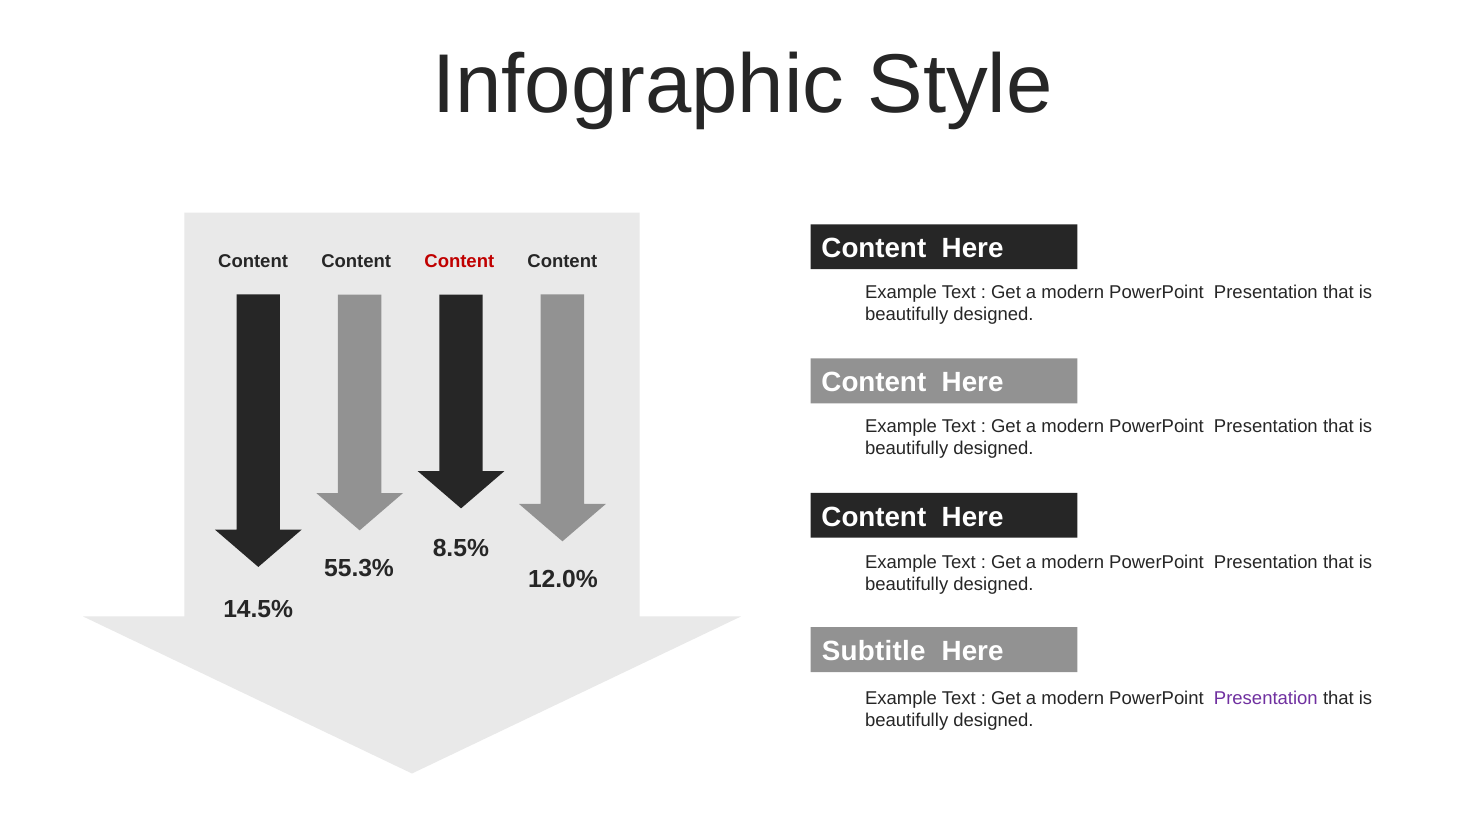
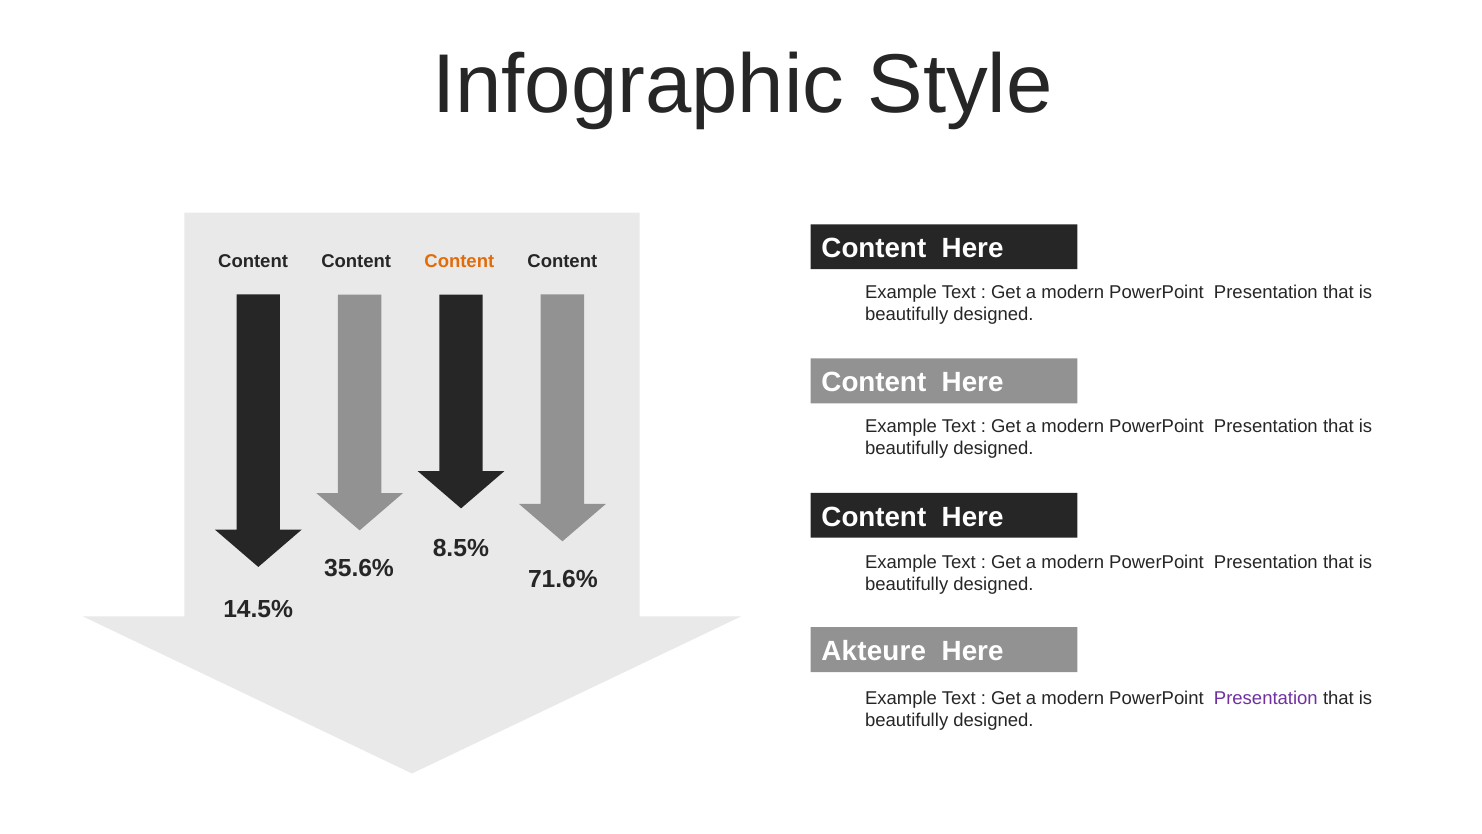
Content colour: red -> orange (459, 262)
55.3%: 55.3% -> 35.6% (359, 568)
12.0%: 12.0% -> 71.6% (563, 579)
Subtitle: Subtitle -> Akteure (874, 651)
